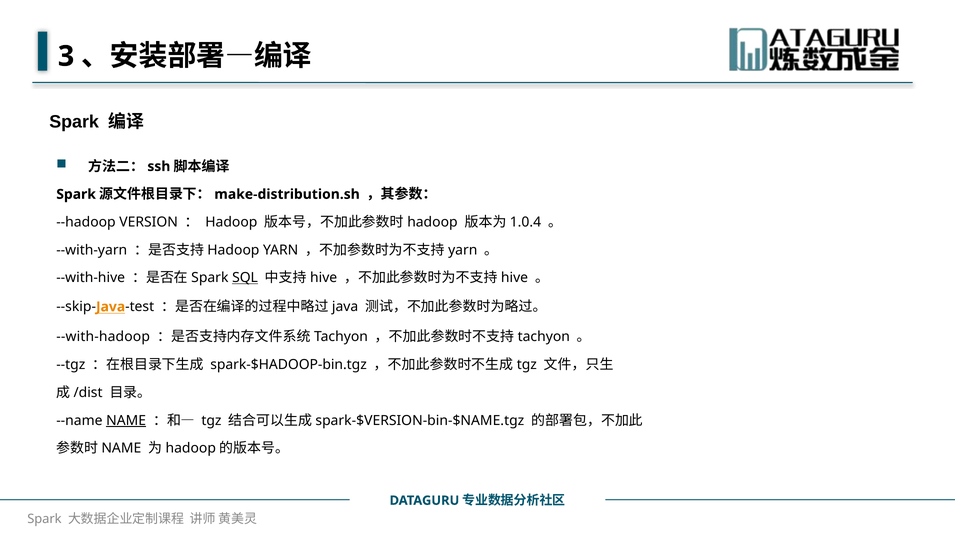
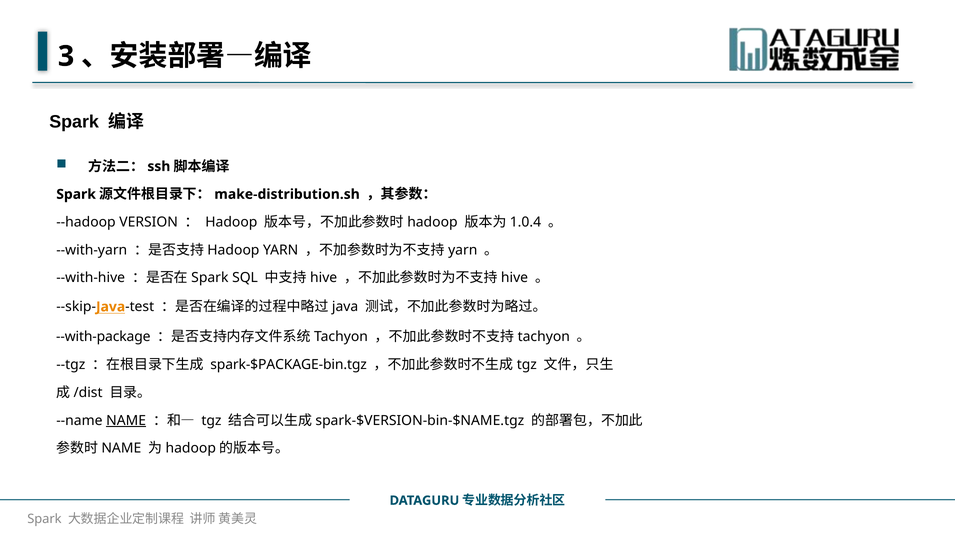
SQL underline: present -> none (245, 278)
--with-hadoop: --with-hadoop -> --with-package (103, 337)
spark-$HADOOP-bin.tgz: spark-$HADOOP-bin.tgz -> spark-$PACKAGE-bin.tgz (289, 365)
